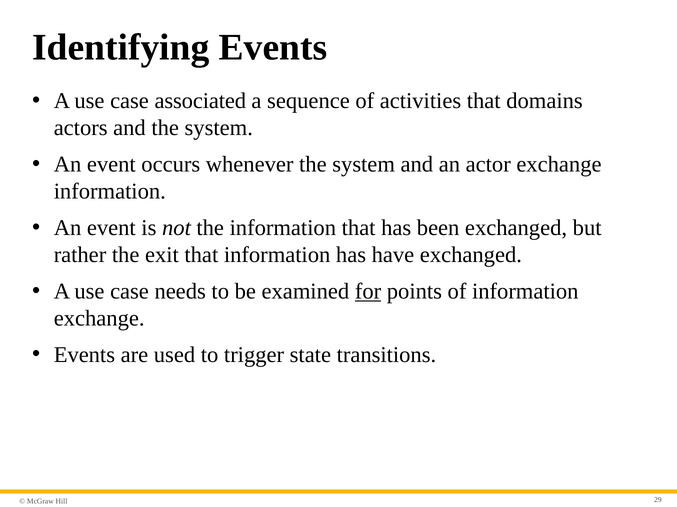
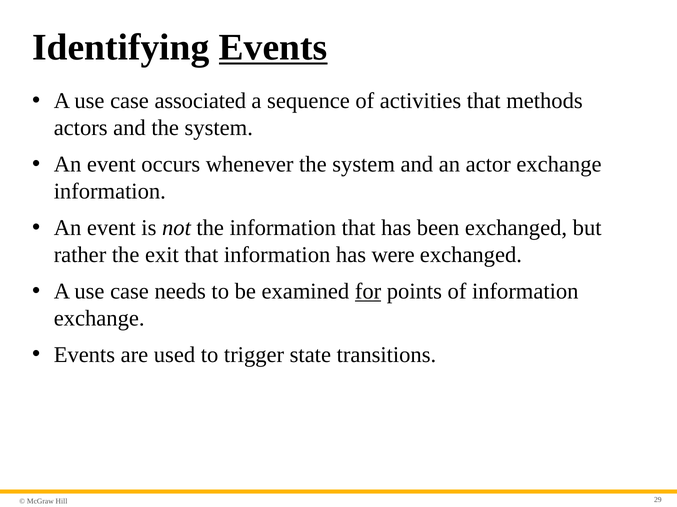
Events underline: none -> present (273, 47)
domains: domains -> methods (545, 101)
have: have -> were (393, 255)
